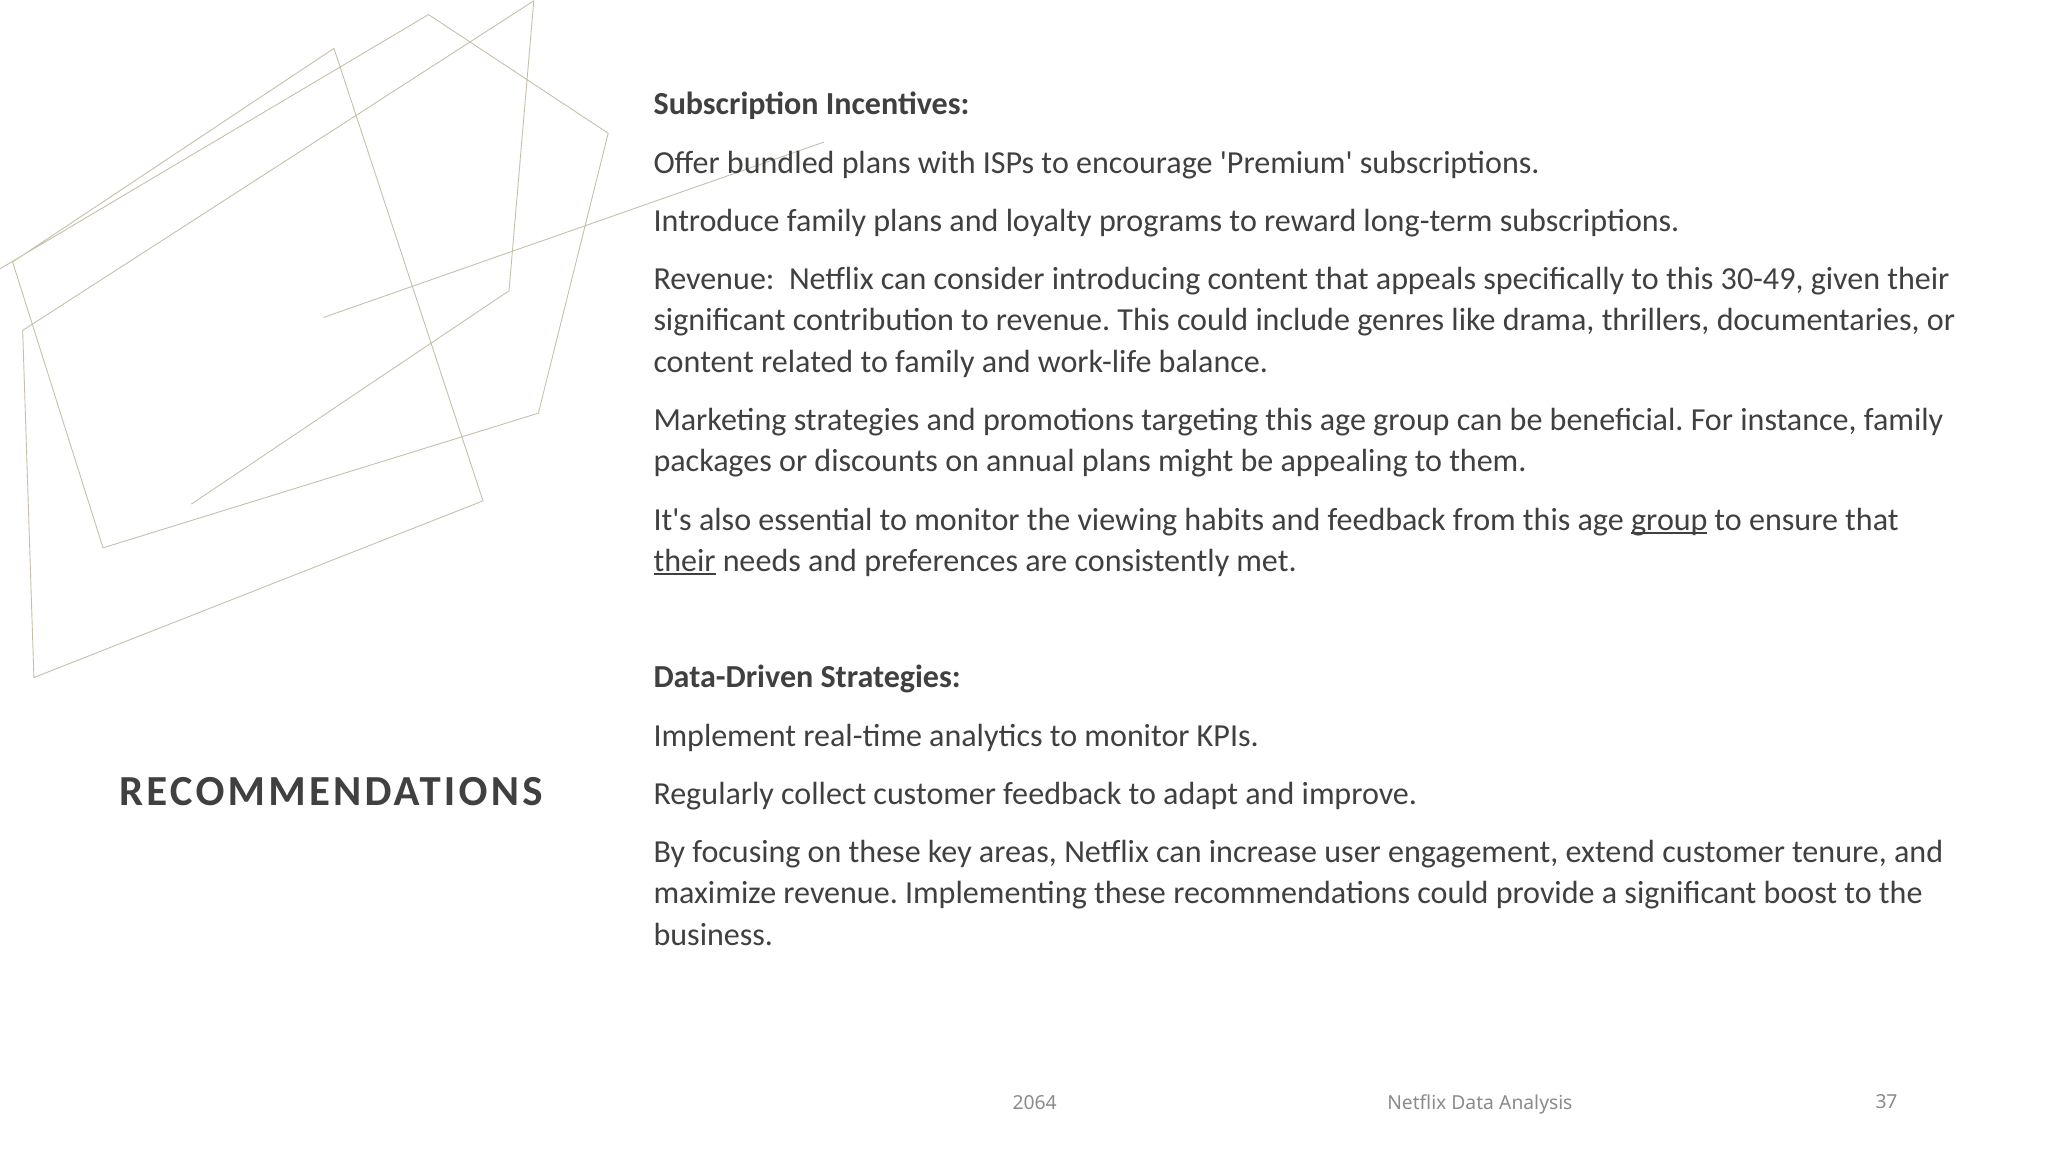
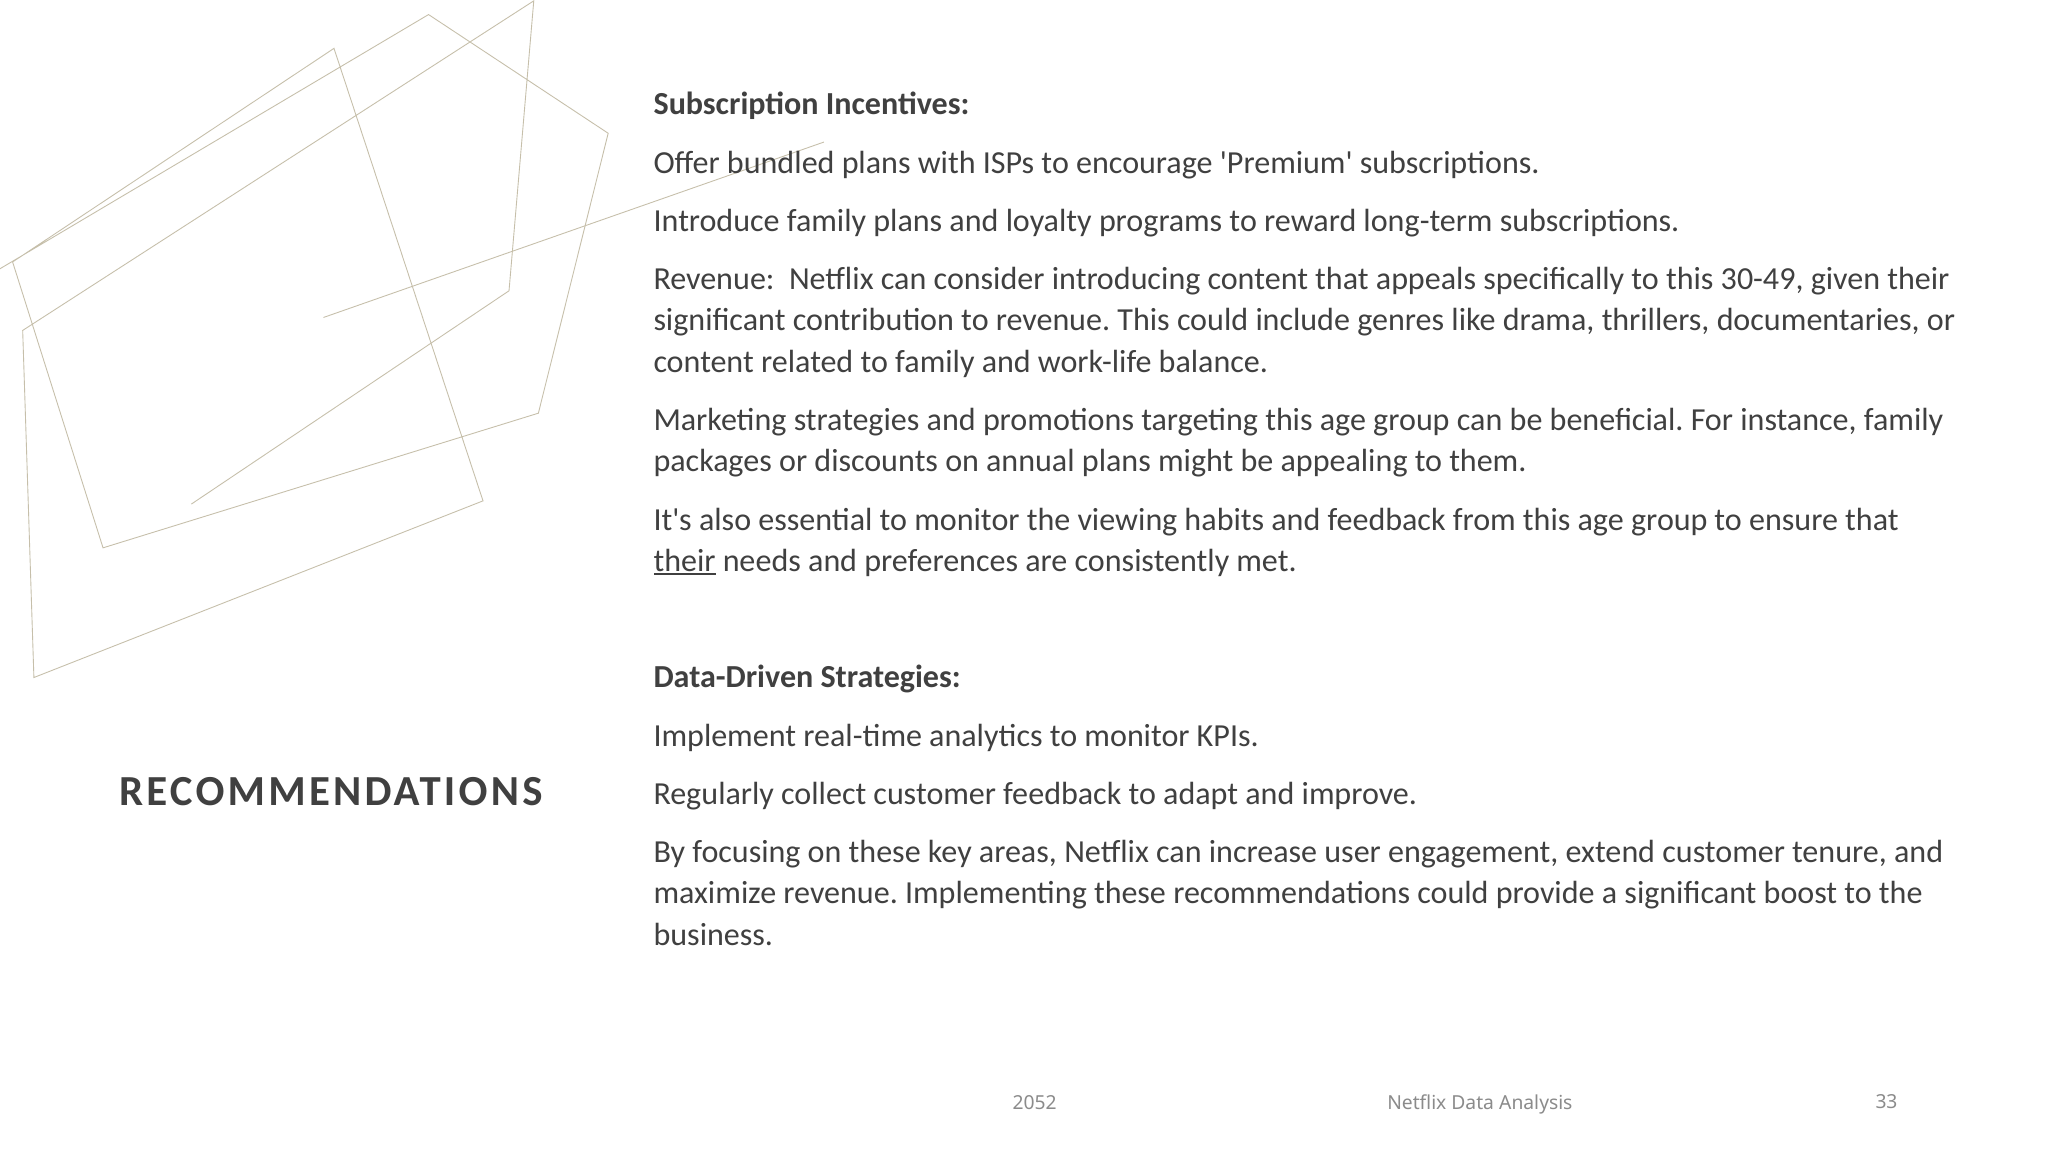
group underline: present -> none (1669, 519)
2064: 2064 -> 2052 (1035, 1103)
37: 37 -> 33 (1886, 1101)
